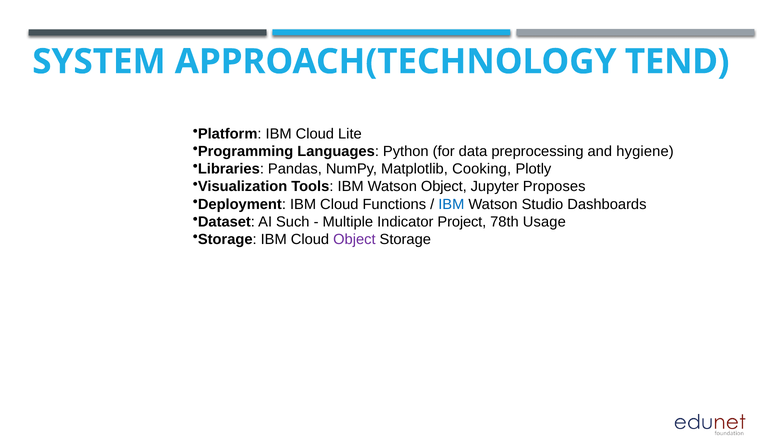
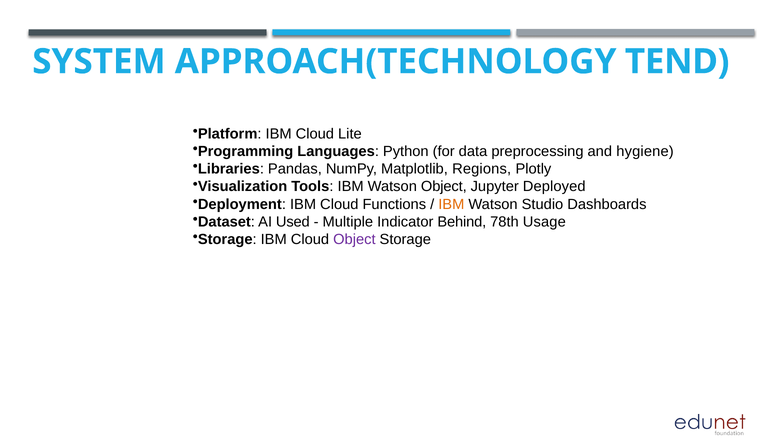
Cooking: Cooking -> Regions (482, 169)
Proposes: Proposes -> Deployed (554, 187)
IBM colour: blue -> orange (451, 204)
Such: Such -> Used (293, 222)
Project: Project -> Behind (462, 222)
